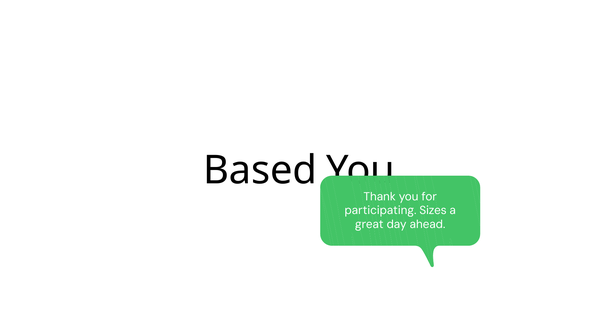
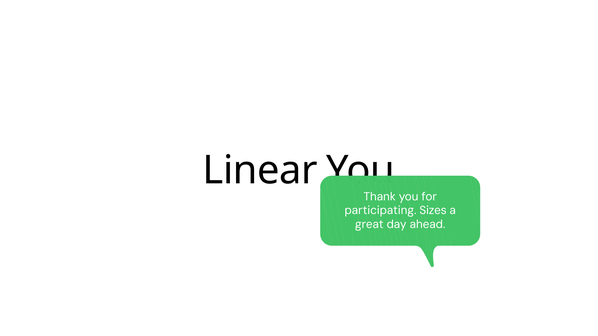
Based: Based -> Linear (260, 171)
